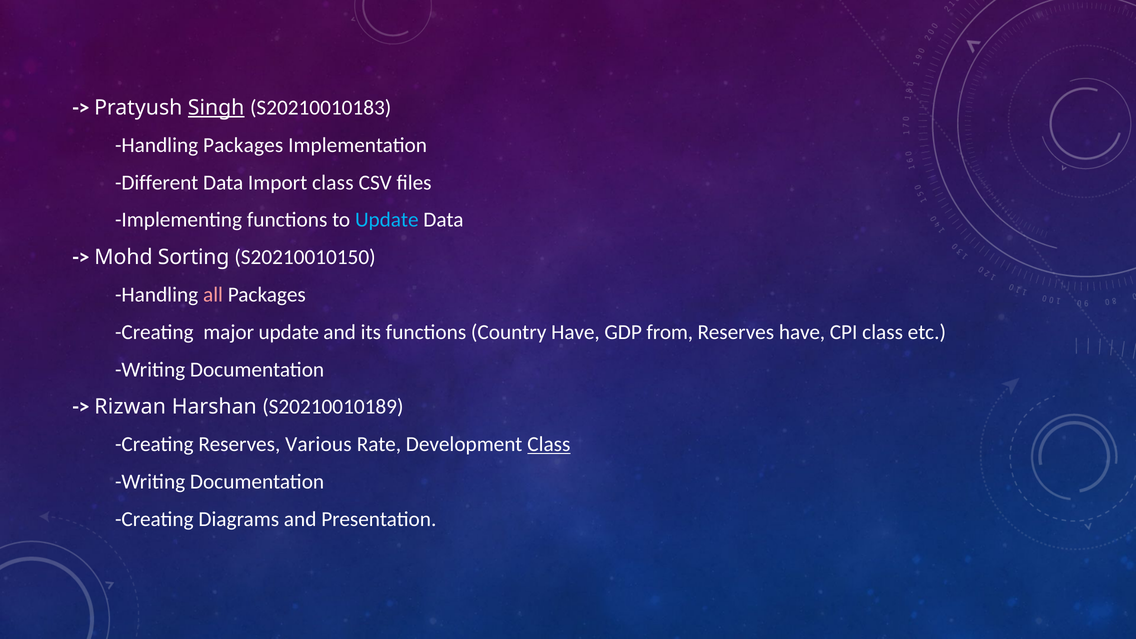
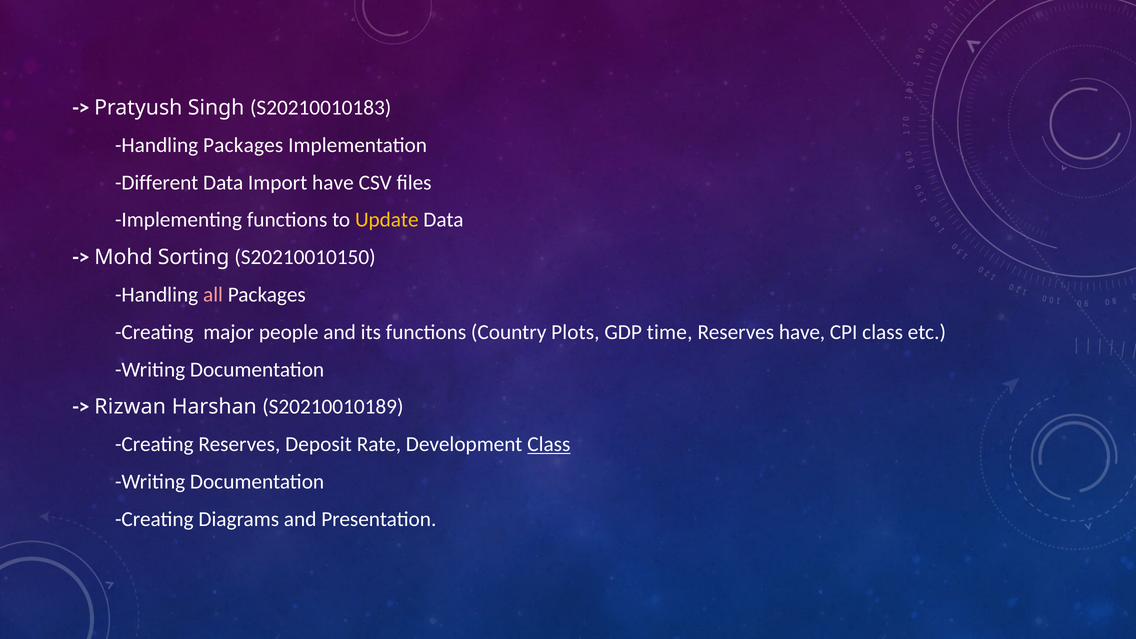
Singh underline: present -> none (216, 108)
Import class: class -> have (333, 183)
Update colour: light blue -> yellow (387, 220)
major update: update -> people (289, 332)
Country Have: Have -> Plots (575, 332)
from: from -> time (670, 332)
Various: Various -> Deposit (318, 444)
